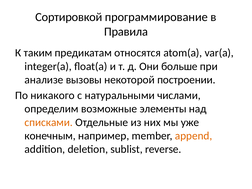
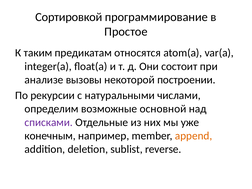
Правила: Правила -> Простое (126, 32)
больше: больше -> состоит (179, 66)
никакого: никакого -> рекурсии (53, 95)
элементы: элементы -> основной (163, 109)
списками colour: orange -> purple (49, 122)
